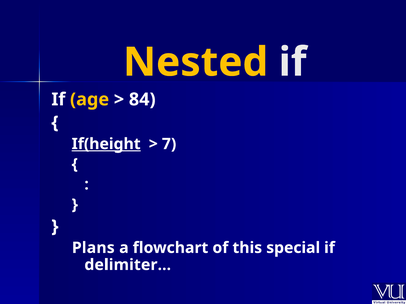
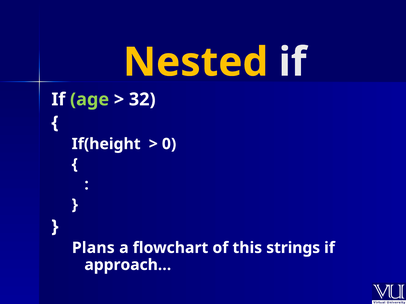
age colour: yellow -> light green (90, 100)
84: 84 -> 32 (142, 100)
If(height underline: present -> none (106, 144)
7: 7 -> 0 (169, 144)
special: special -> strings (293, 248)
delimiter…: delimiter… -> approach… (128, 265)
